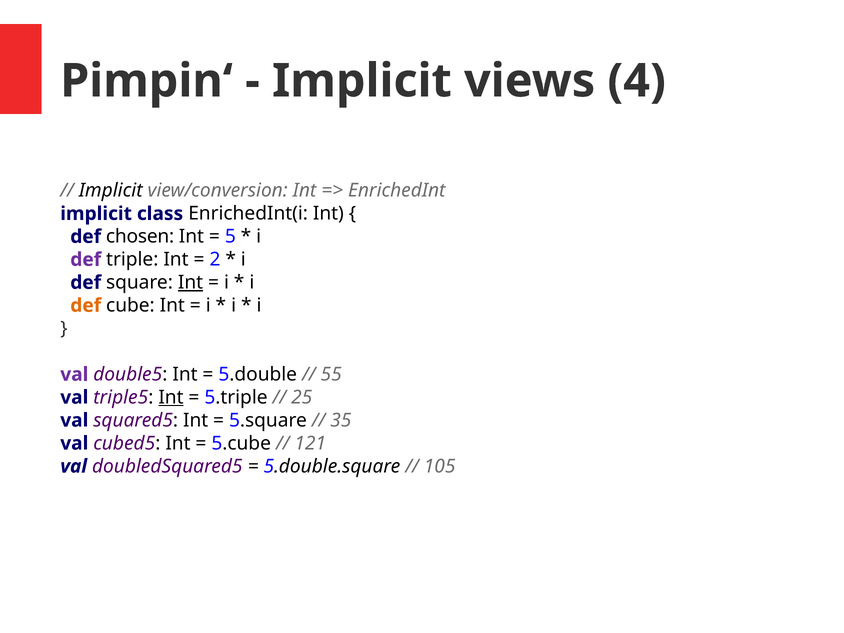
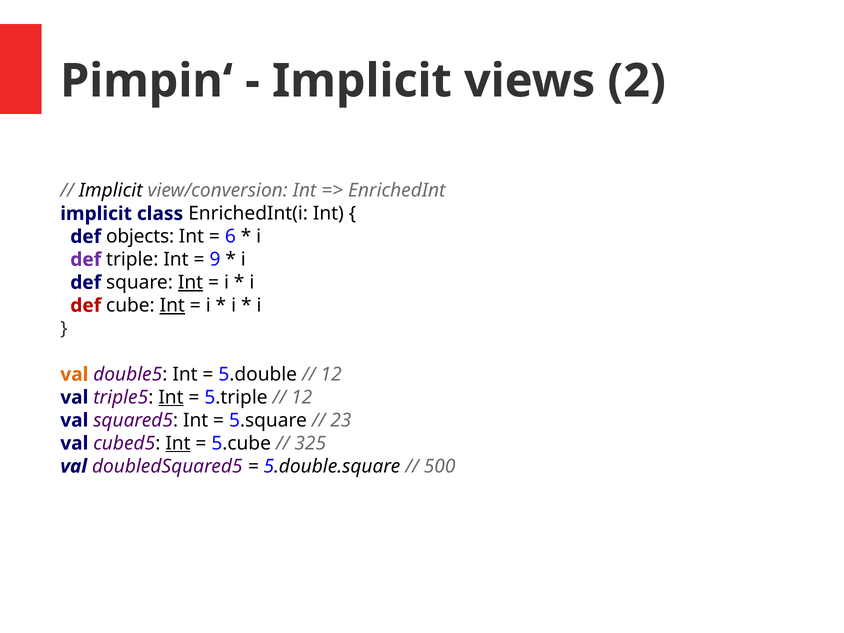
4: 4 -> 2 (637, 81)
chosen: chosen -> objects (140, 237)
5: 5 -> 6 (230, 237)
2: 2 -> 9 (215, 260)
def colour: orange -> red (86, 305)
Int underline: none -> present (172, 305)
val colour: purple -> orange (74, 374)
55: 55 -> 12 (331, 374)
25: 25 -> 12 (302, 397)
35: 35 -> 23 (341, 420)
Int underline: none -> present (178, 443)
121: 121 -> 325 (310, 443)
105: 105 -> 500 (440, 466)
